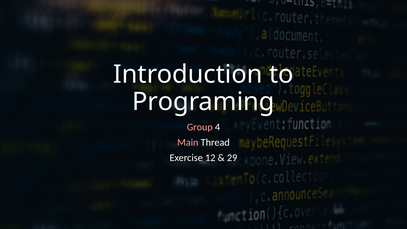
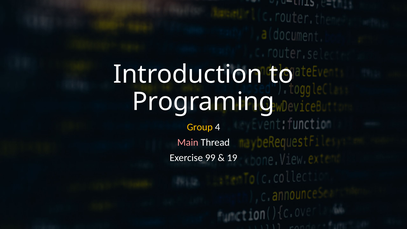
Group colour: pink -> yellow (200, 127)
12: 12 -> 99 (210, 158)
29: 29 -> 19 (232, 158)
